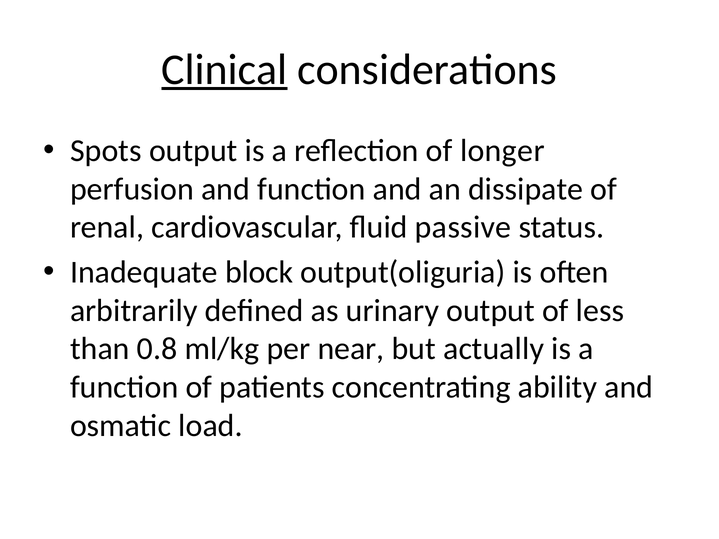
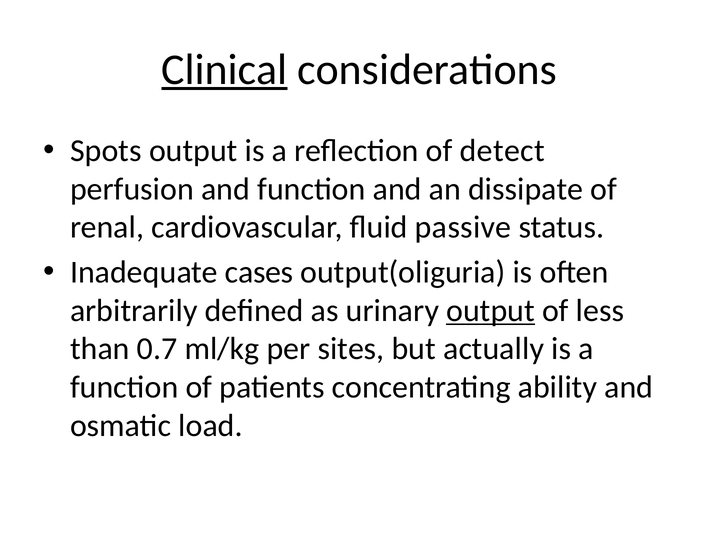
longer: longer -> detect (502, 151)
block: block -> cases (259, 272)
output underline: none -> present (491, 311)
0.8: 0.8 -> 0.7 (157, 349)
near: near -> sites (351, 349)
